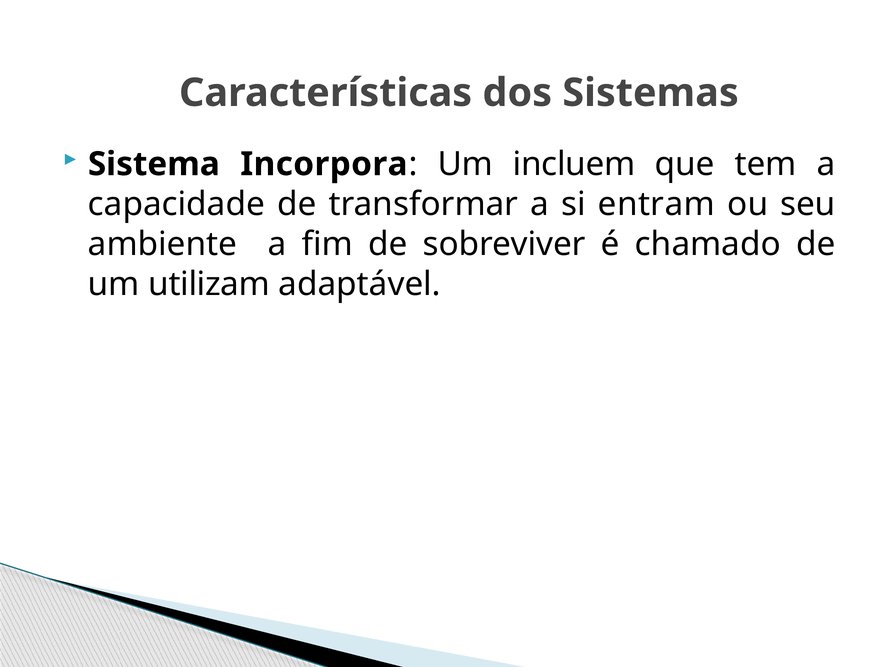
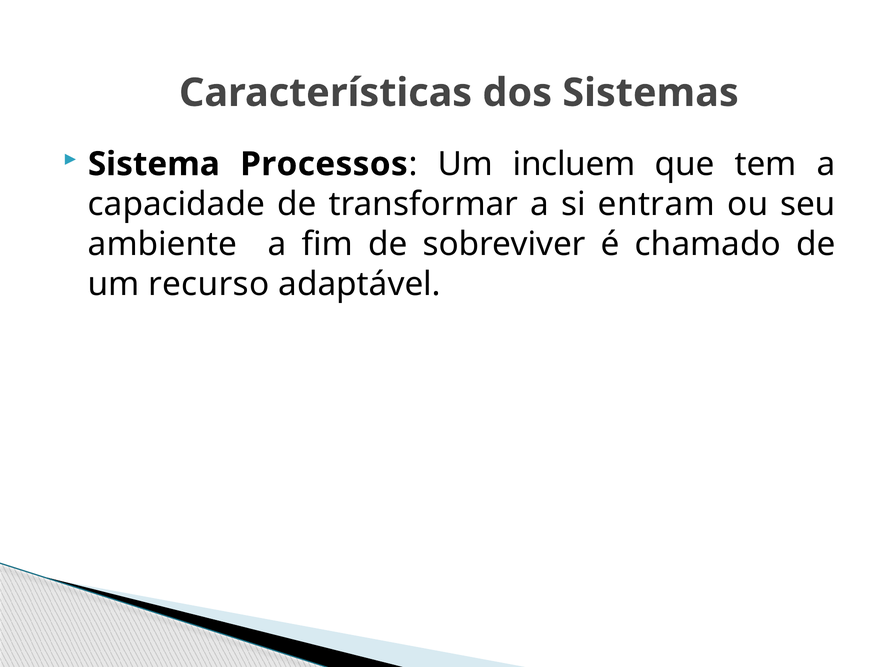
Incorpora: Incorpora -> Processos (324, 164)
utilizam: utilizam -> recurso (209, 285)
